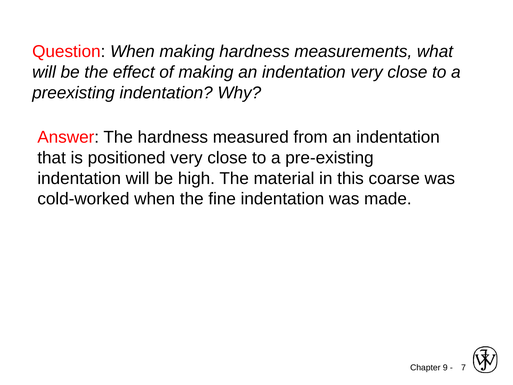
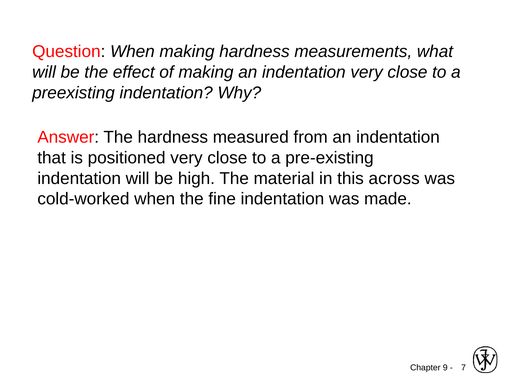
coarse: coarse -> across (394, 178)
